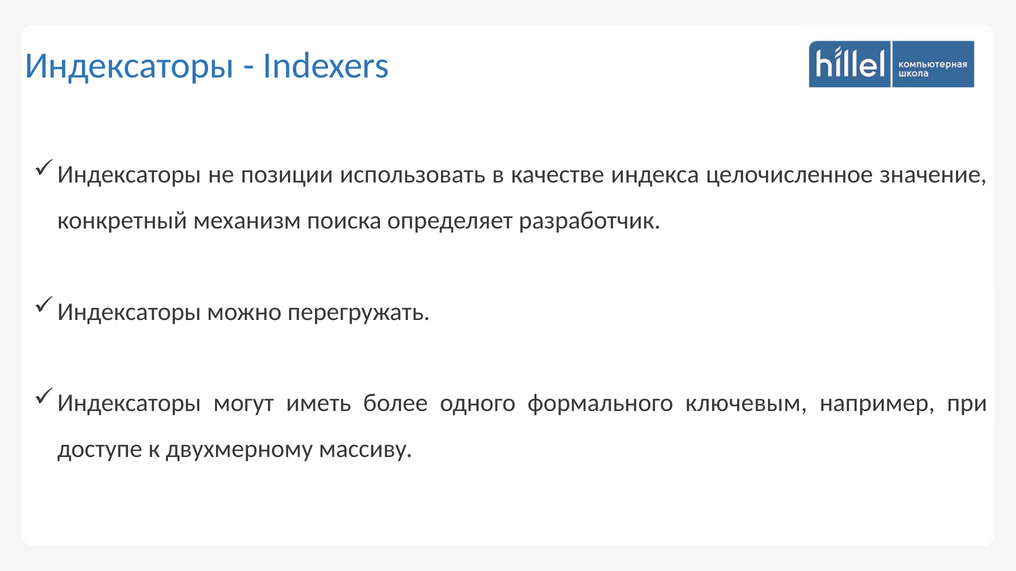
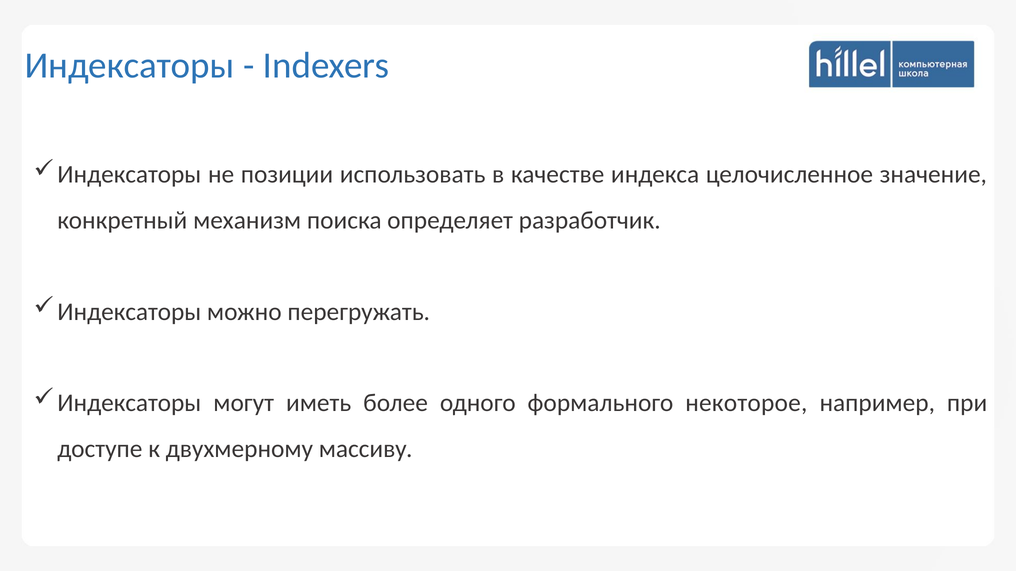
ключевым: ключевым -> некоторое (746, 403)
